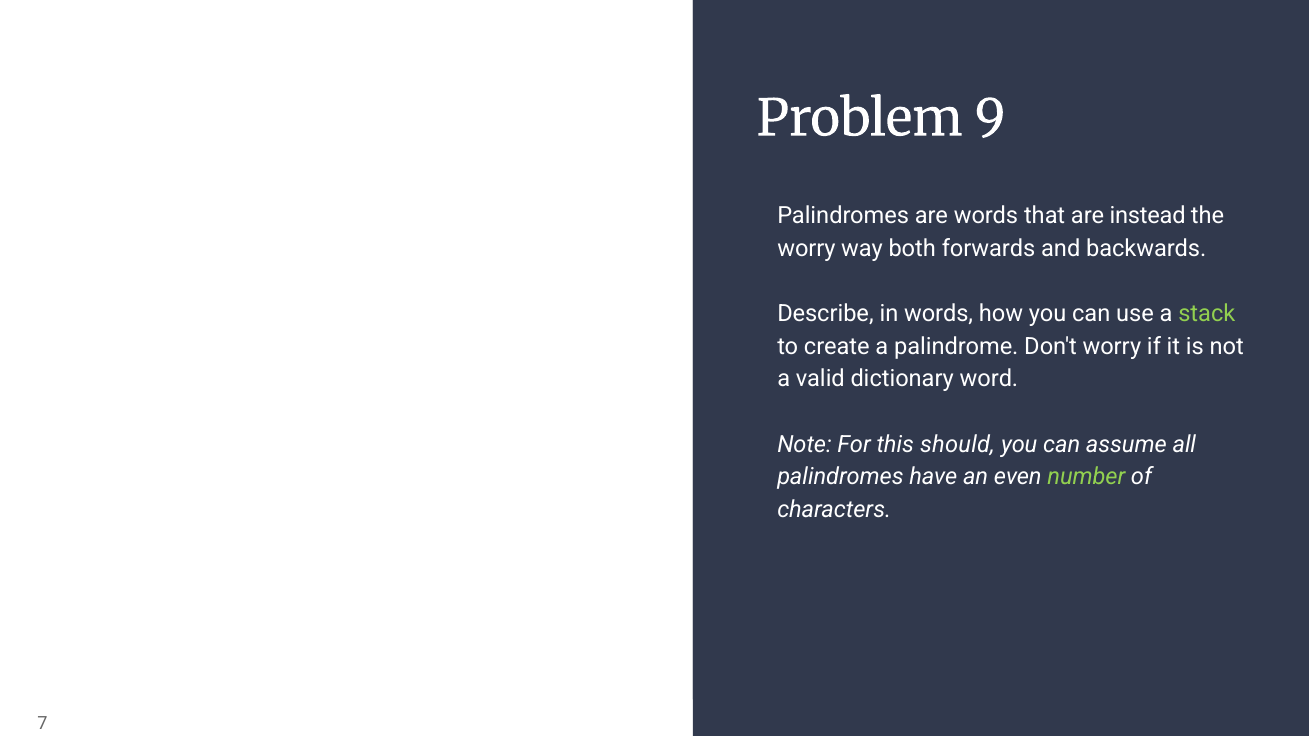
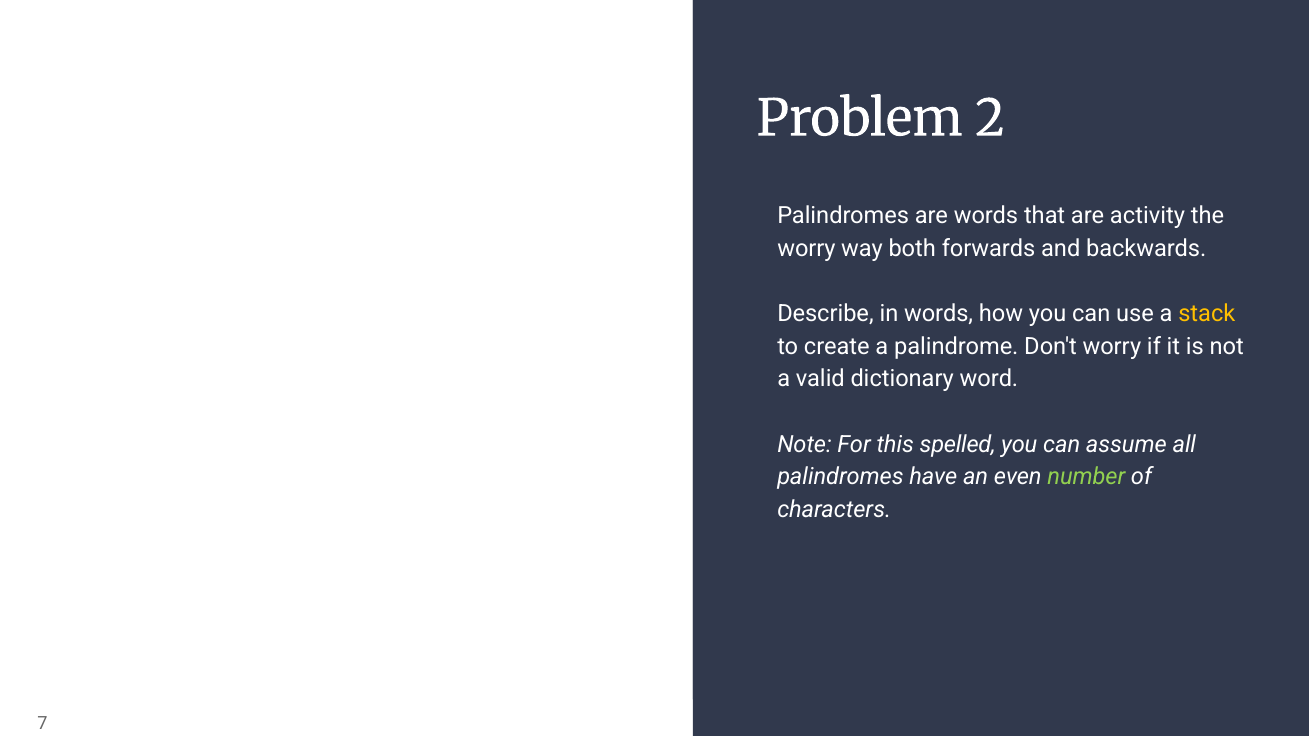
9: 9 -> 2 (990, 119)
instead: instead -> activity (1148, 216)
stack colour: light green -> yellow (1207, 314)
should: should -> spelled (958, 444)
